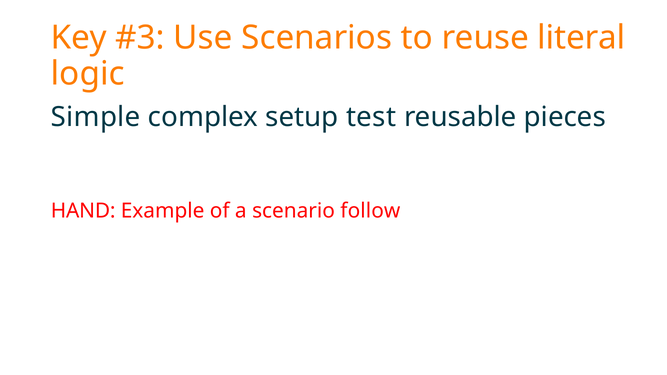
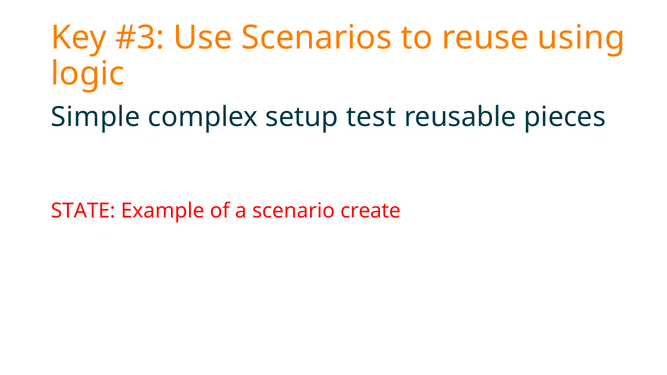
literal: literal -> using (581, 38)
HAND: HAND -> STATE (83, 211)
follow: follow -> create (371, 211)
